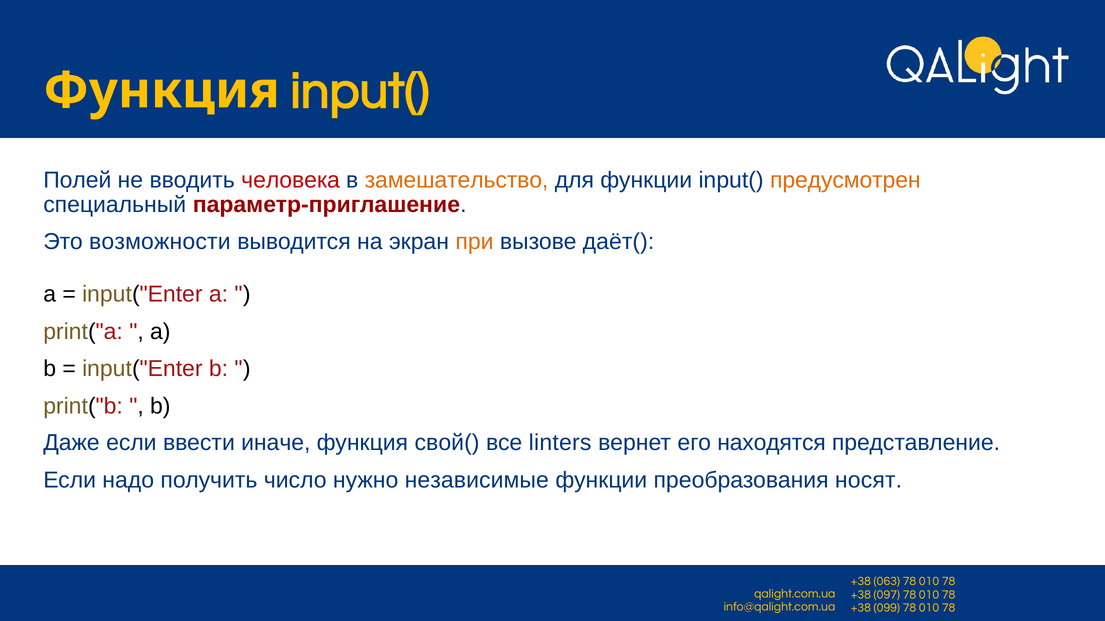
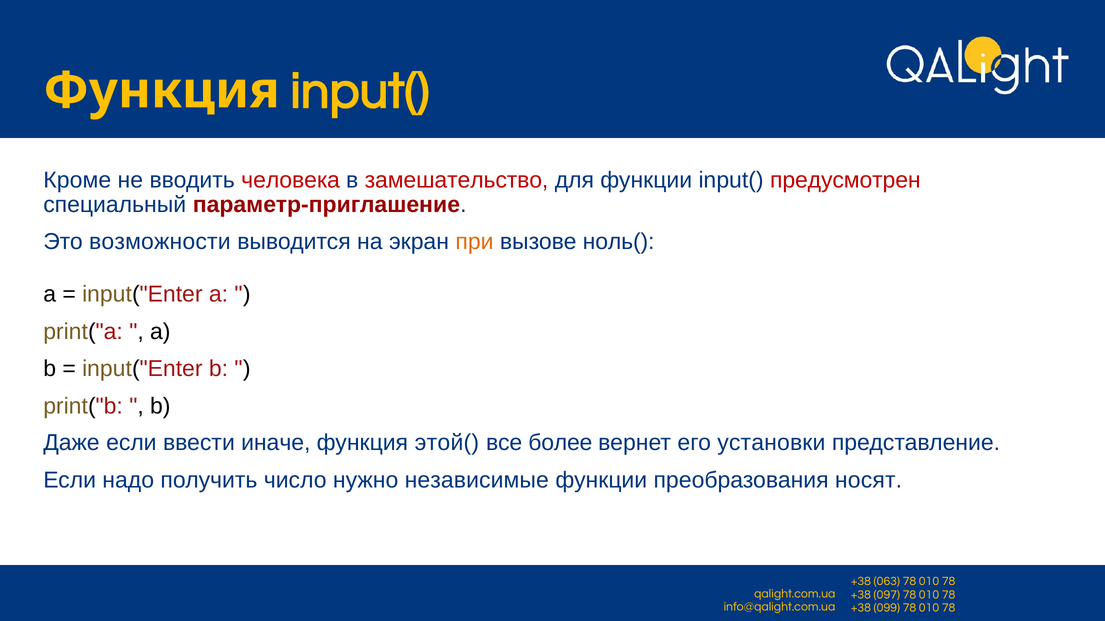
Полей: Полей -> Кроме (77, 180)
замешательство colour: orange -> red (457, 180)
предусмотрен colour: orange -> red (845, 180)
даёт(: даёт( -> ноль( (619, 242)
свой(: свой( -> этой( (447, 443)
linters: linters -> более (560, 443)
находятся: находятся -> установки (771, 443)
